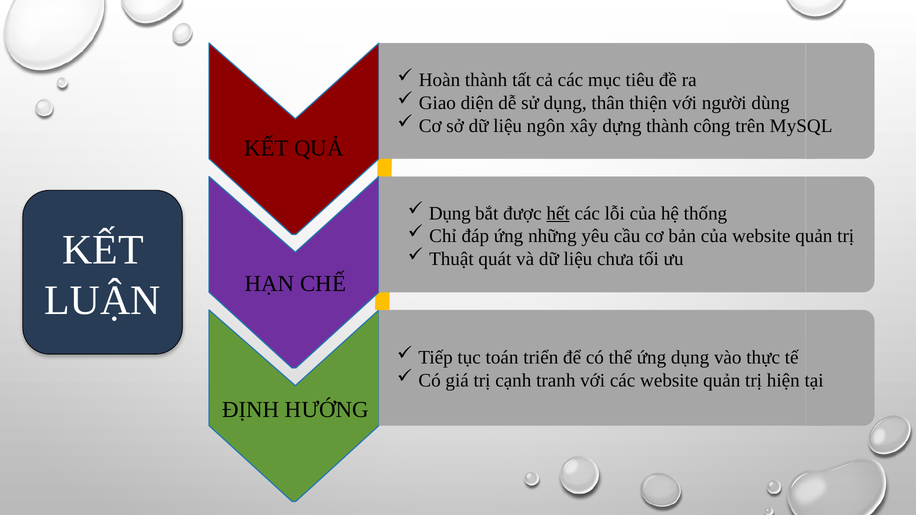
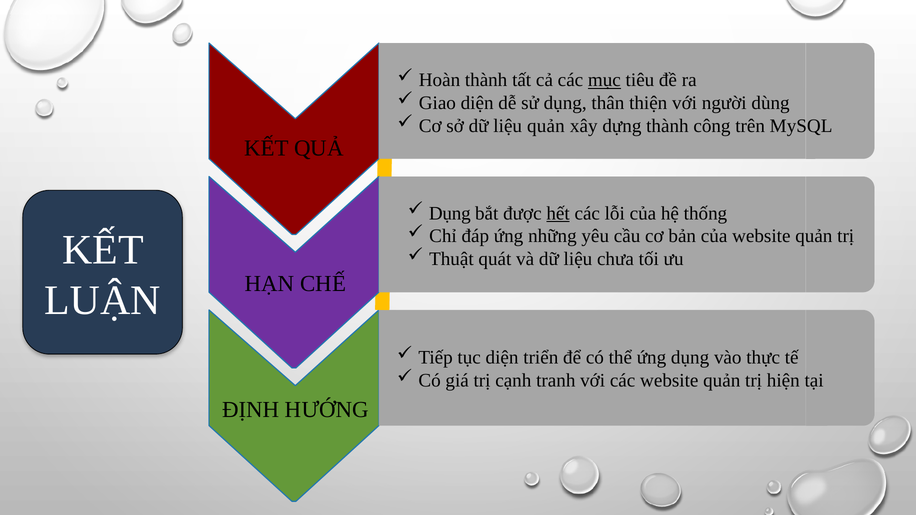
mục underline: none -> present (604, 80)
liệu ngôn: ngôn -> quản (546, 126)
tục toán: toán -> diện (502, 358)
